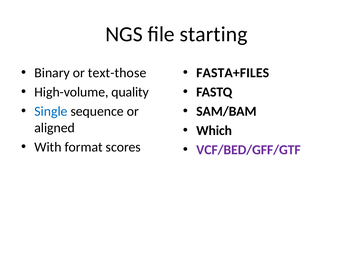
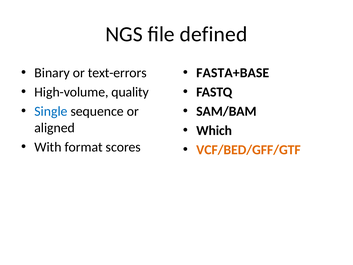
starting: starting -> defined (213, 34)
text-those: text-those -> text-errors (117, 73)
FASTA+FILES: FASTA+FILES -> FASTA+BASE (233, 73)
VCF/BED/GFF/GTF colour: purple -> orange (248, 150)
